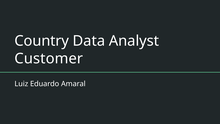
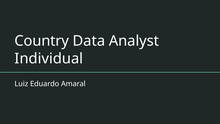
Customer: Customer -> Individual (49, 58)
